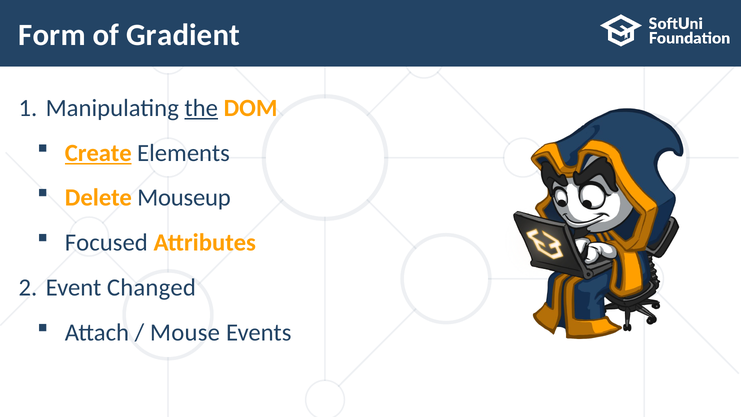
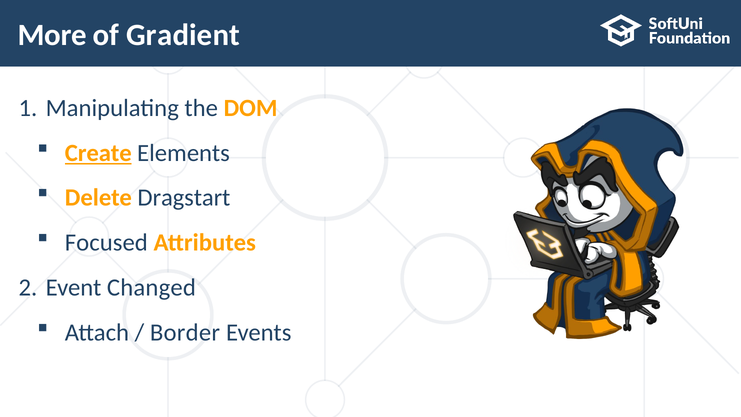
Form: Form -> More (52, 35)
the underline: present -> none (201, 108)
Mouseup: Mouseup -> Dragstart (184, 198)
Mouse: Mouse -> Border (185, 332)
